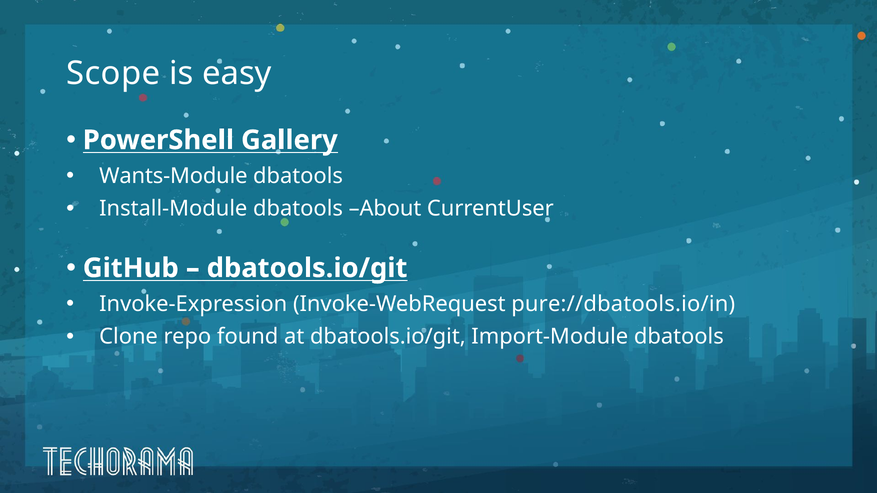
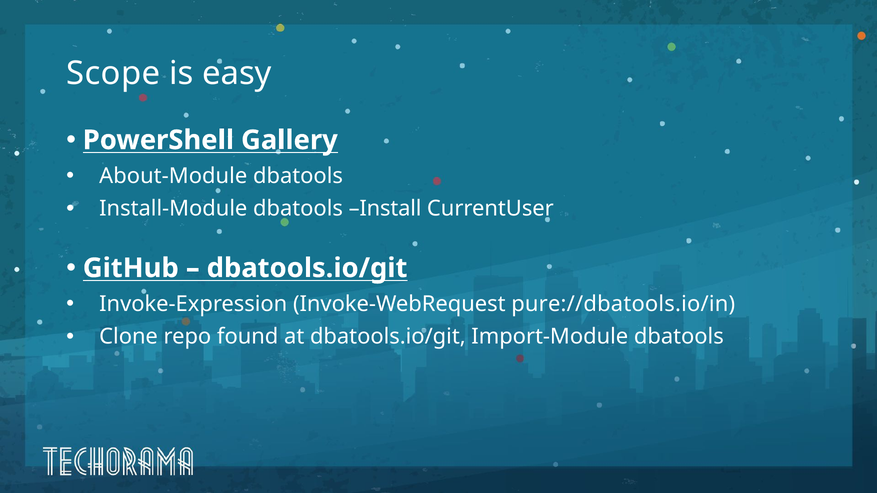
Wants-Module: Wants-Module -> About-Module (173, 176)
About: About -> Install (385, 209)
